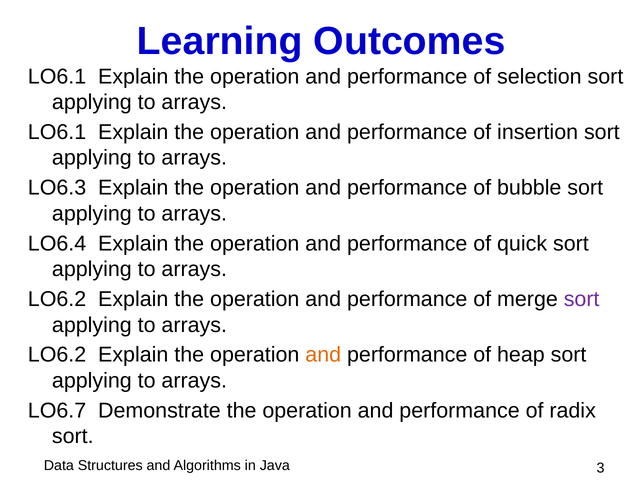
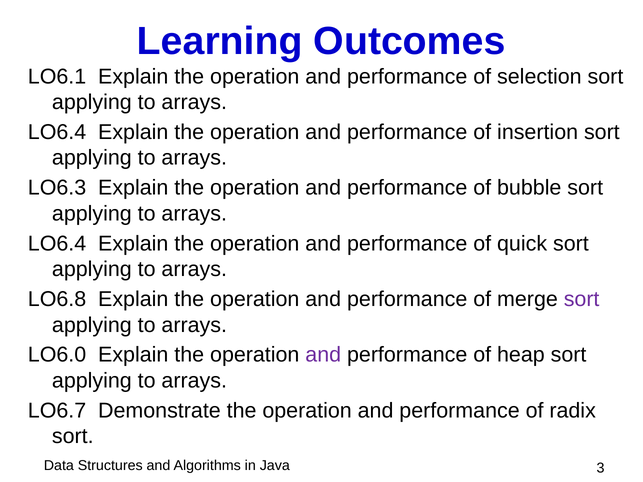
LO6.1: LO6.1 -> LO6.4 (57, 132)
LO6.2: LO6.2 -> LO6.8 (57, 299)
LO6.2: LO6.2 -> LO6.0 (57, 355)
and colour: orange -> purple (323, 355)
